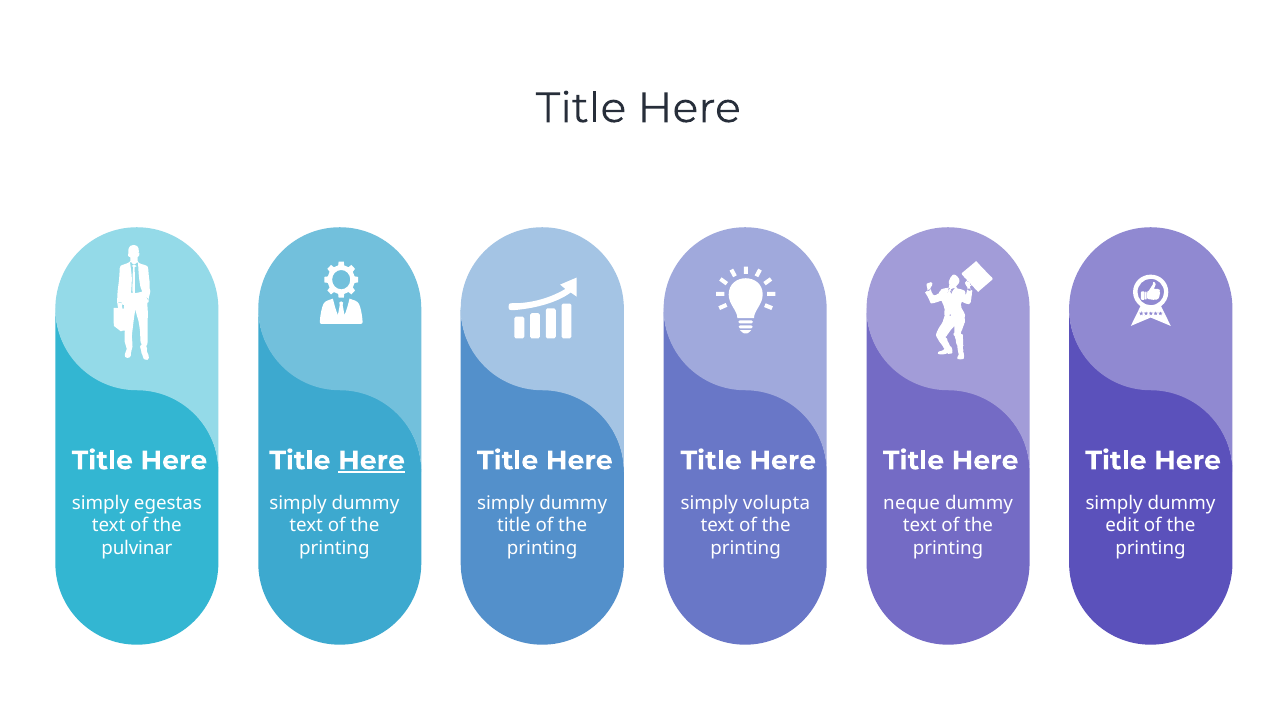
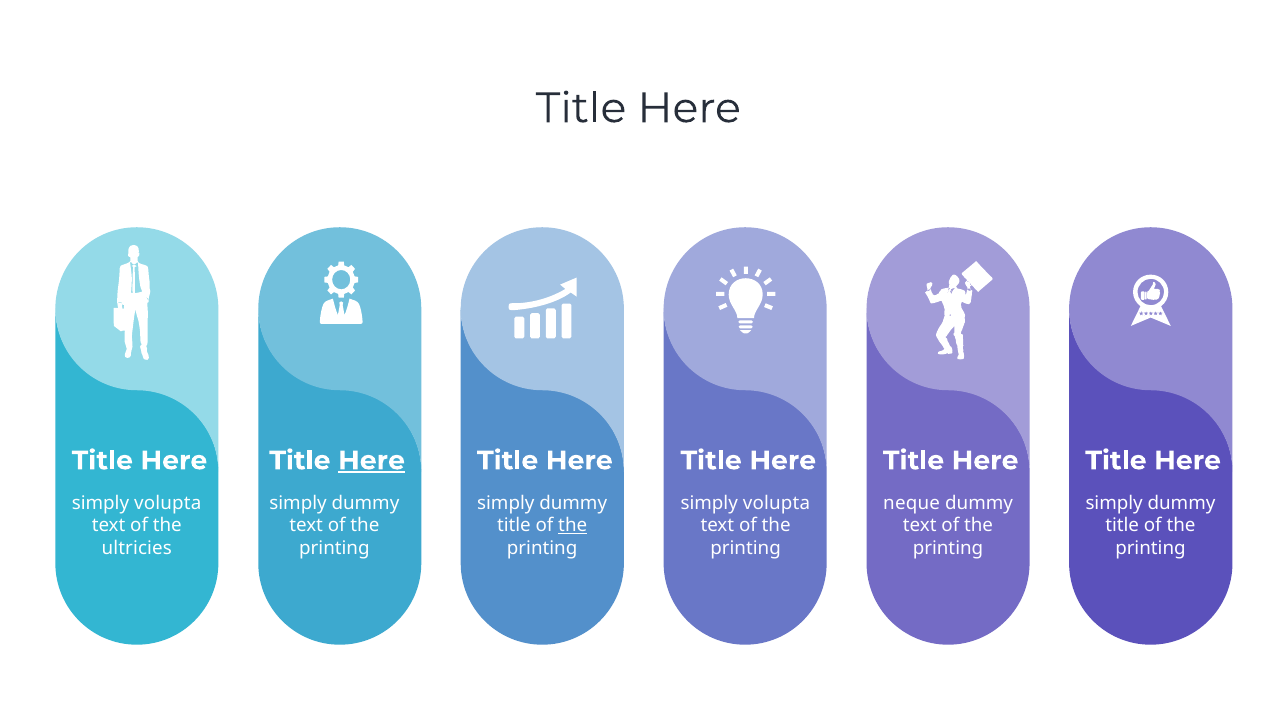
egestas: egestas -> volupta (168, 503)
the underline: none -> present (573, 526)
edit: edit -> title (1122, 526)
pulvinar: pulvinar -> ultricies (137, 548)
